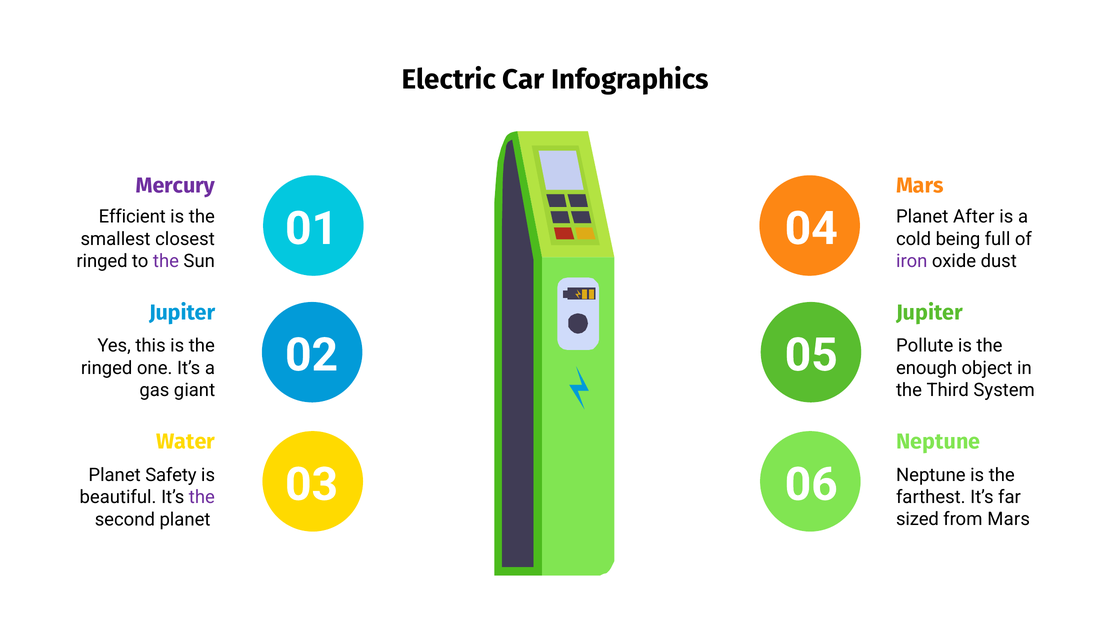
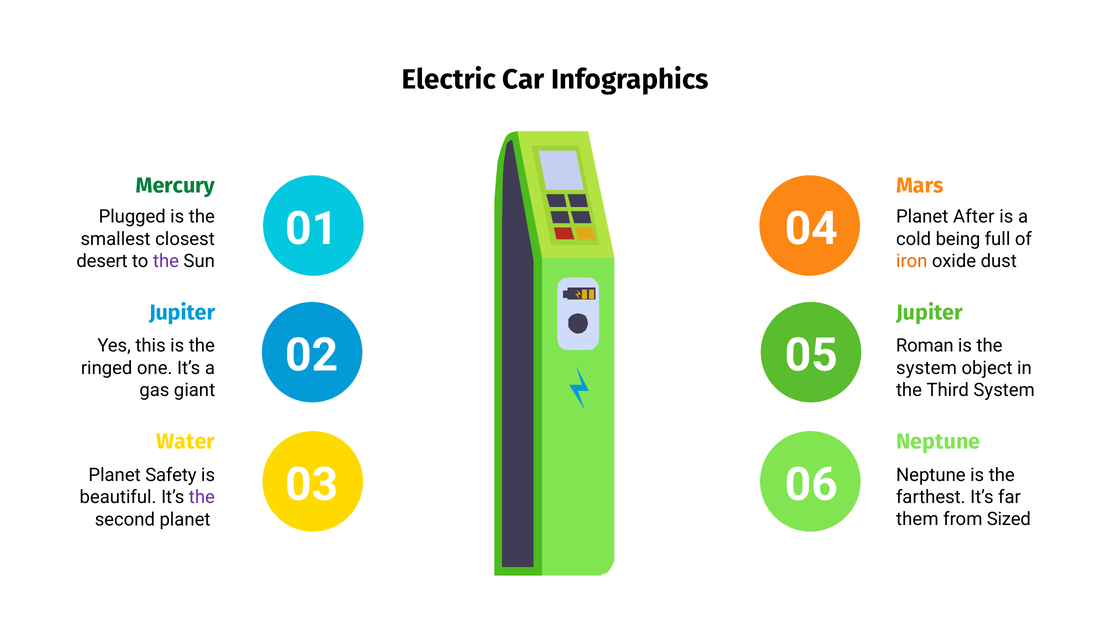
Mercury colour: purple -> green (175, 186)
Efficient: Efficient -> Plugged (132, 217)
ringed: ringed -> desert (102, 261)
iron colour: purple -> orange (912, 261)
Pollute: Pollute -> Roman (925, 346)
enough: enough -> system (926, 368)
sized: sized -> them (917, 519)
from Mars: Mars -> Sized (1009, 519)
